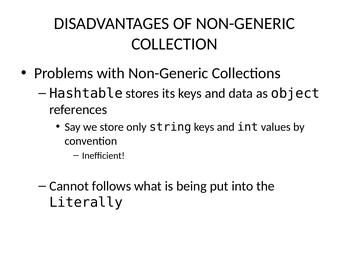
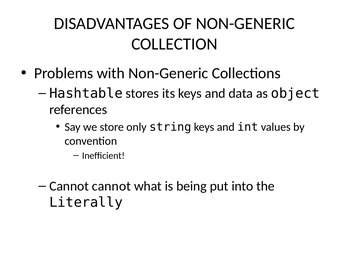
Cannot follows: follows -> cannot (111, 186)
